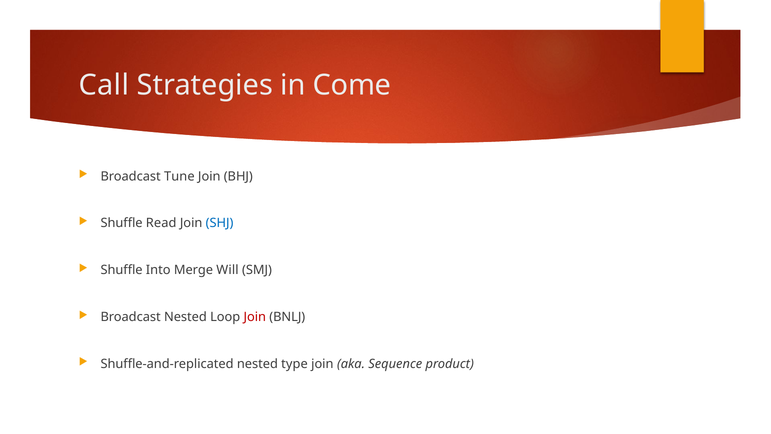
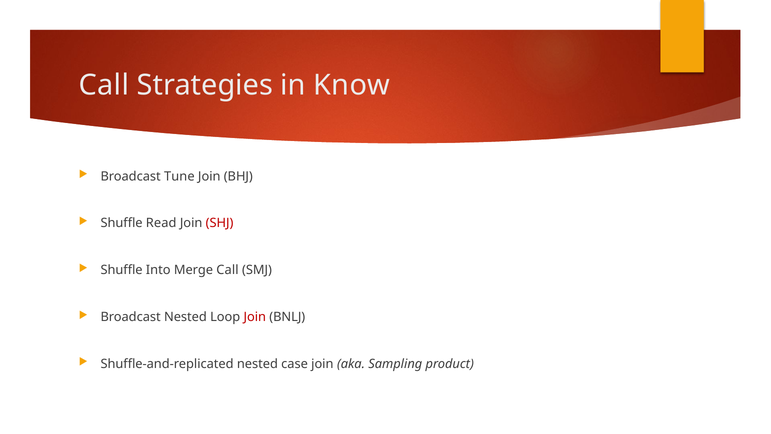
Come: Come -> Know (352, 85)
SHJ colour: blue -> red (220, 223)
Merge Will: Will -> Call (227, 270)
type: type -> case (295, 364)
Sequence: Sequence -> Sampling (395, 364)
